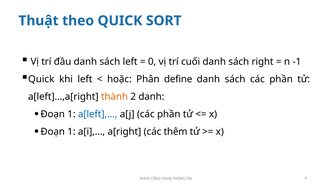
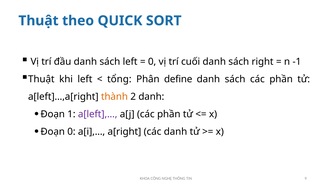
Quick: Quick -> Thuật (41, 79)
hoặc: hoặc -> tổng (119, 79)
a[left],… colour: blue -> purple (98, 114)
1: 1 -> 0 (71, 131)
các thêm: thêm -> danh (176, 131)
